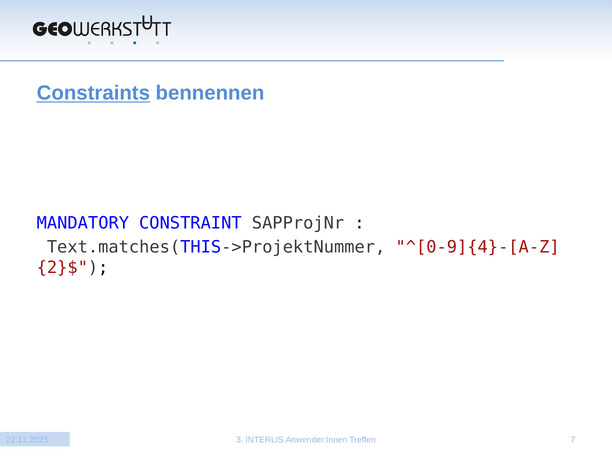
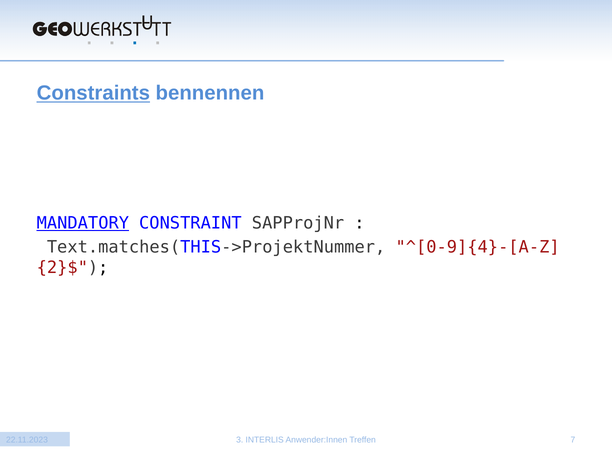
MANDATORY underline: none -> present (83, 223)
